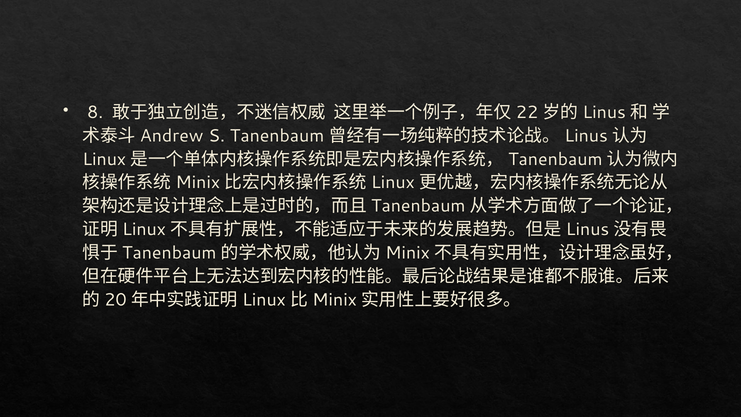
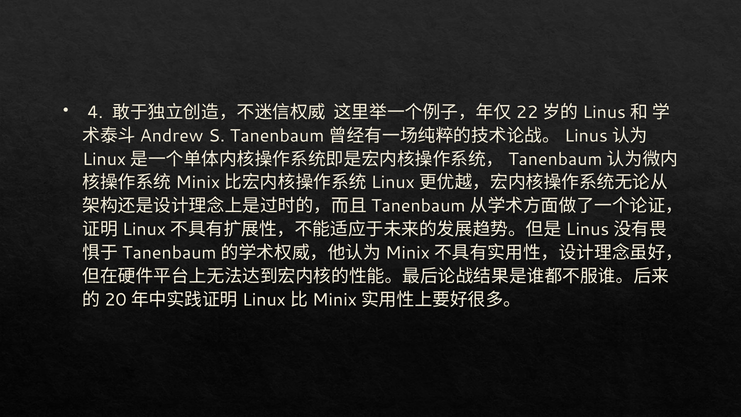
8: 8 -> 4 (95, 112)
